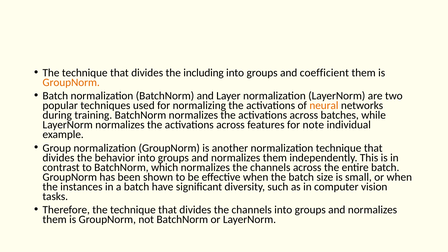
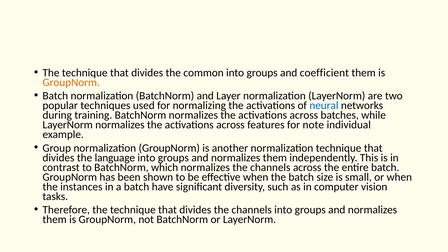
including: including -> common (204, 73)
neural colour: orange -> blue (324, 106)
behavior: behavior -> language (115, 158)
